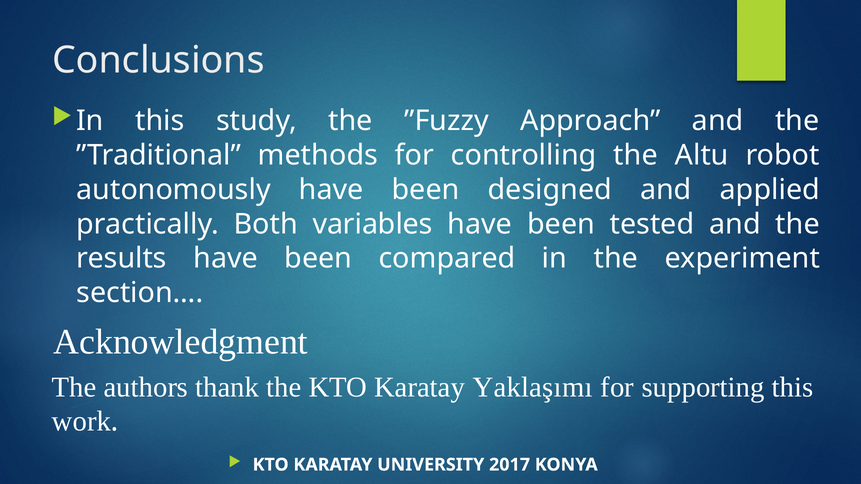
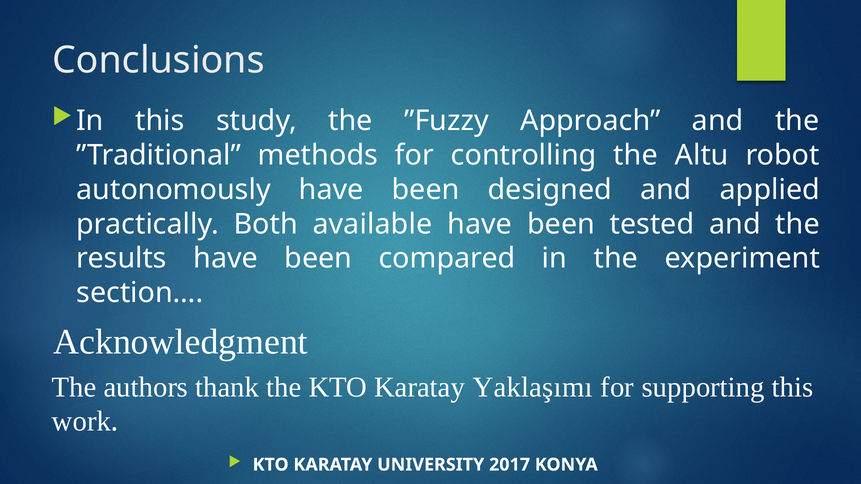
variables: variables -> available (372, 224)
